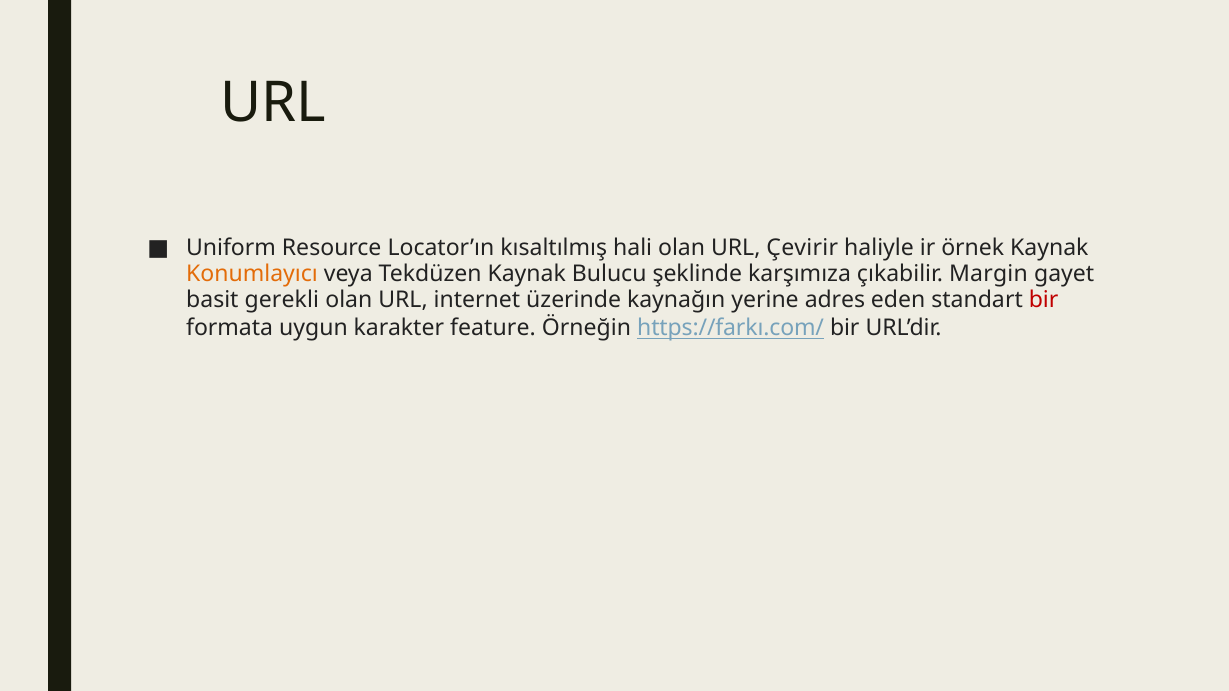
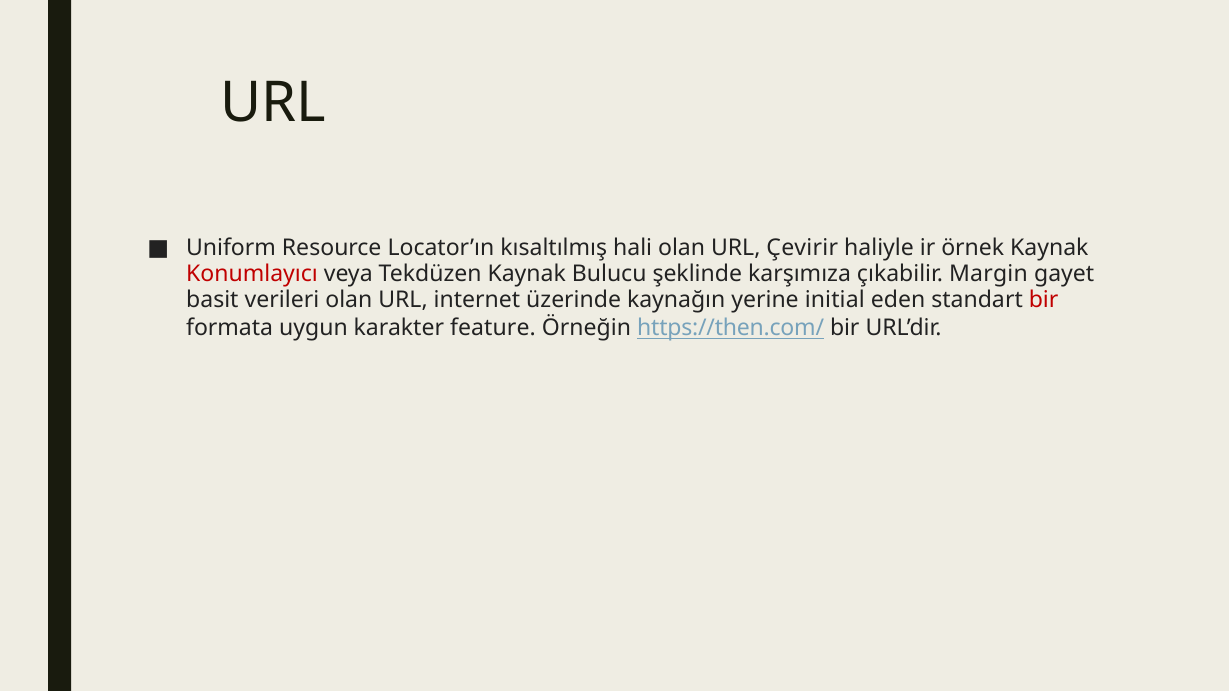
Konumlayıcı colour: orange -> red (252, 274)
gerekli: gerekli -> verileri (282, 300)
adres: adres -> initial (835, 300)
https://farkı.com/: https://farkı.com/ -> https://then.com/ (731, 328)
